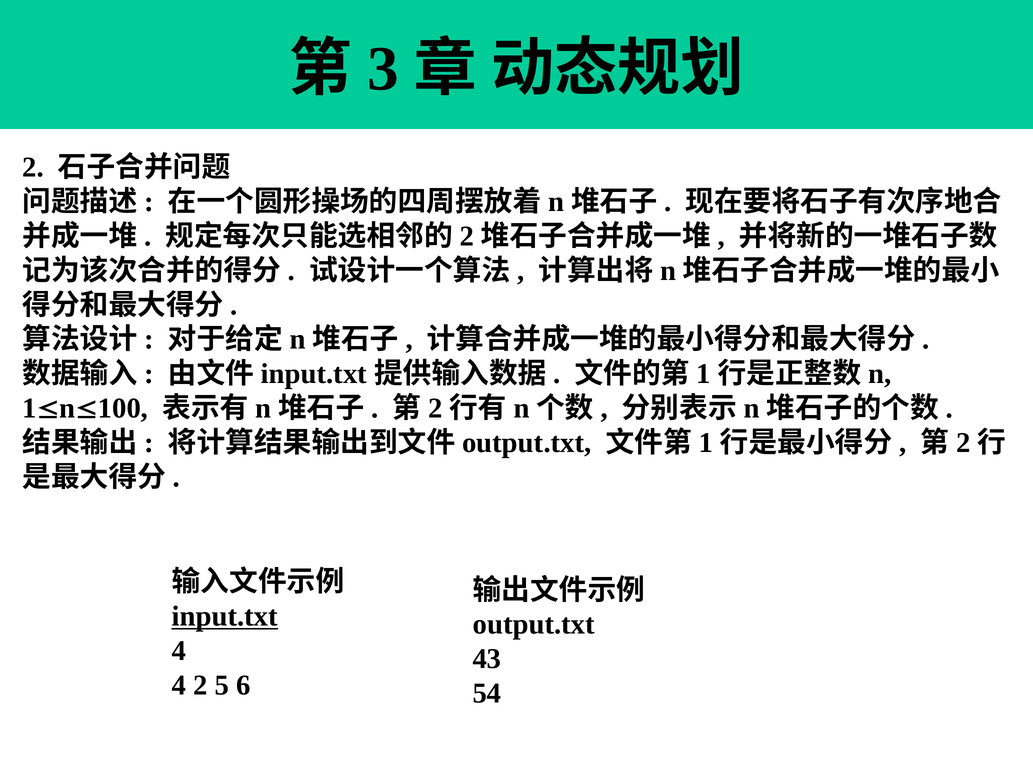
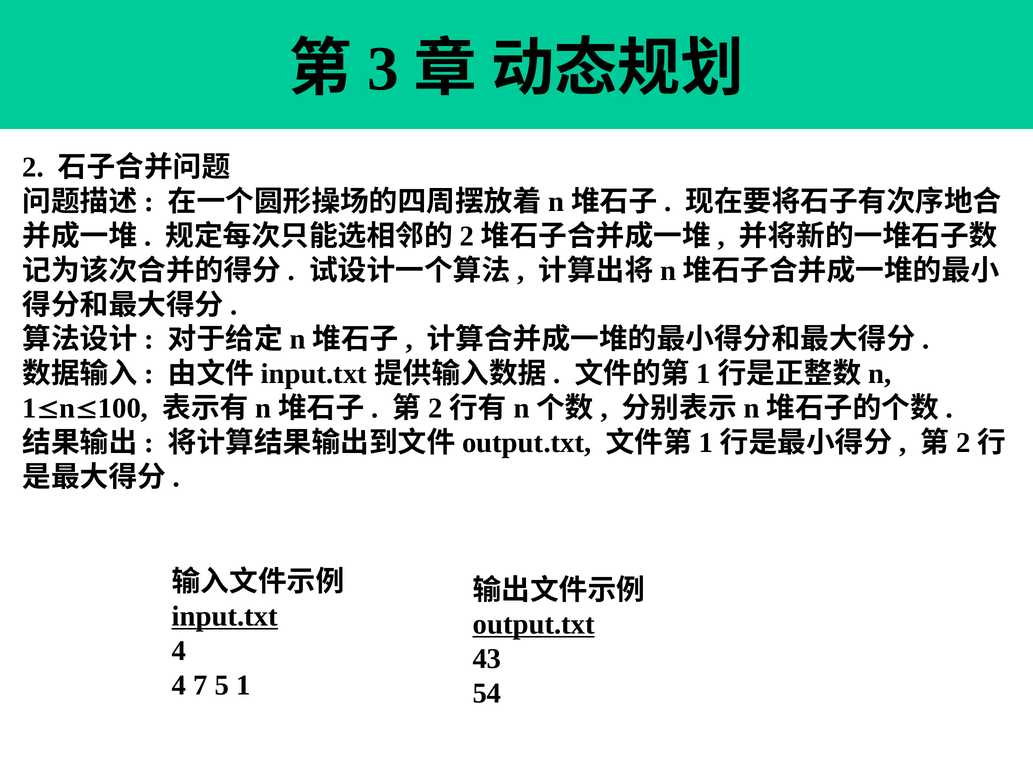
output.txt underline: none -> present (534, 625)
4 2: 2 -> 7 (200, 686)
6: 6 -> 1 (243, 686)
